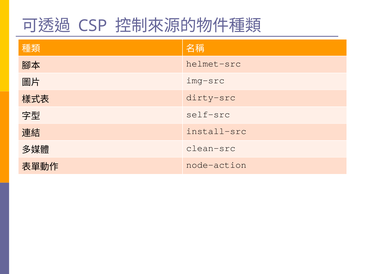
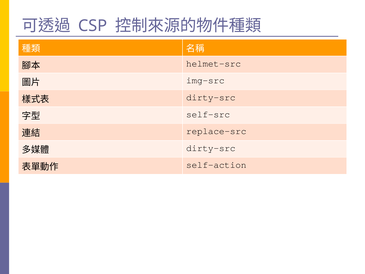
install-src: install-src -> replace-src (216, 131)
clean-src: clean-src -> dirty-src (211, 148)
node-action: node-action -> self-action (216, 165)
